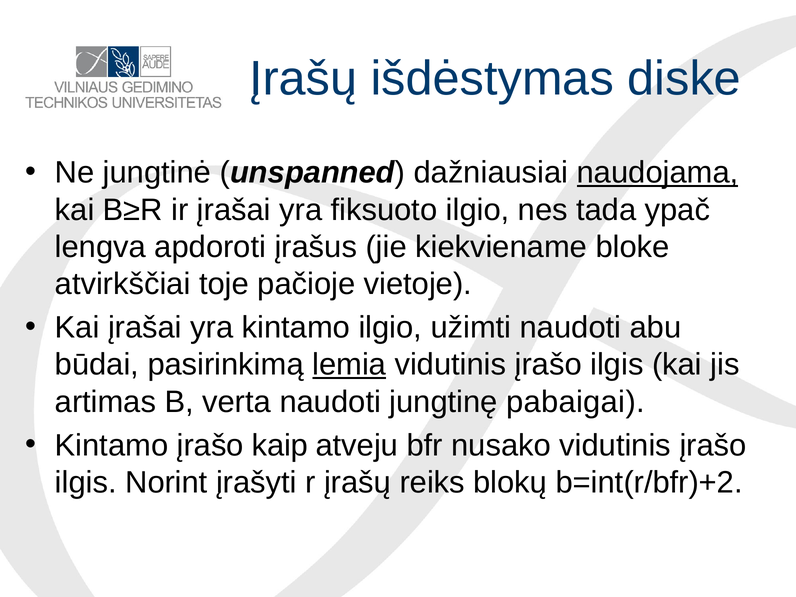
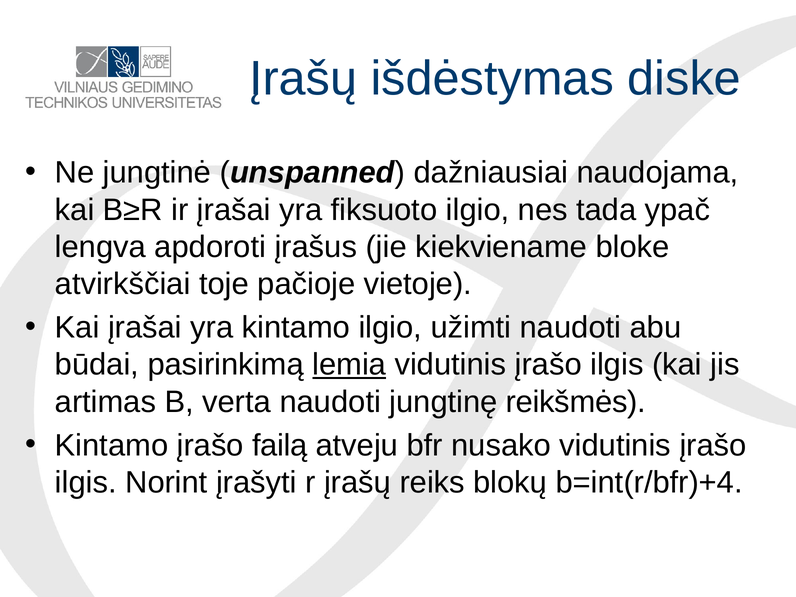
naudojama underline: present -> none (658, 173)
pabaigai: pabaigai -> reikšmės (576, 402)
kaip: kaip -> failą (280, 445)
b=int(r/bfr)+2: b=int(r/bfr)+2 -> b=int(r/bfr)+4 (649, 482)
